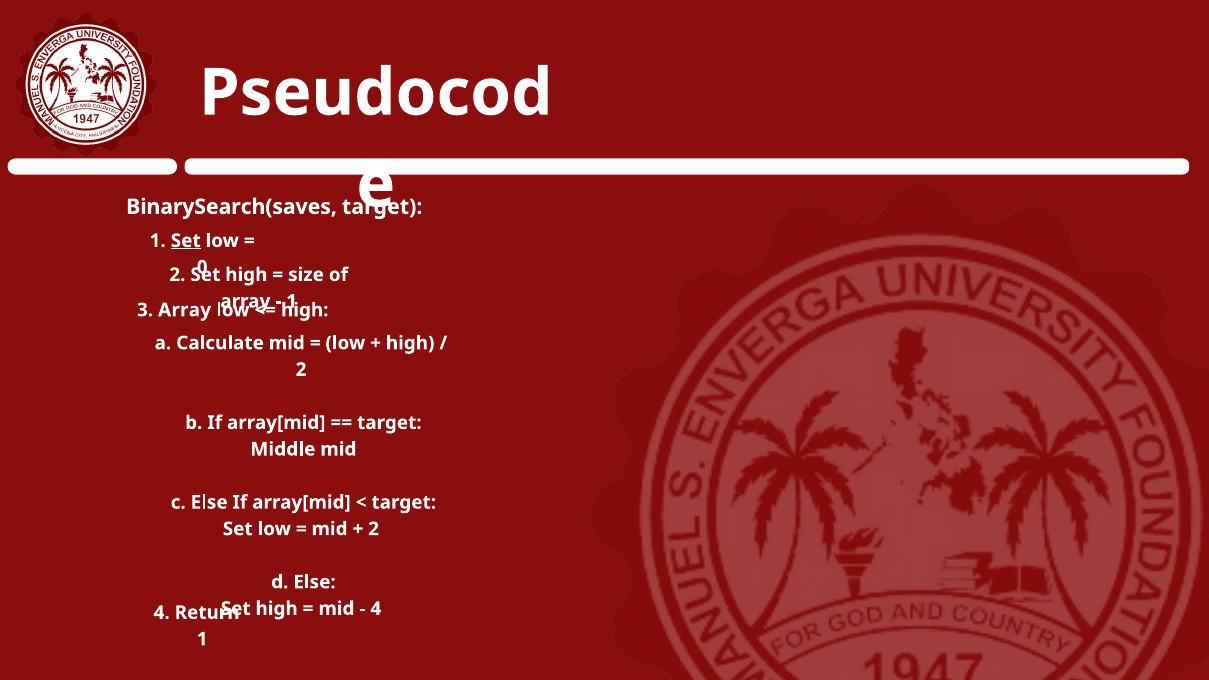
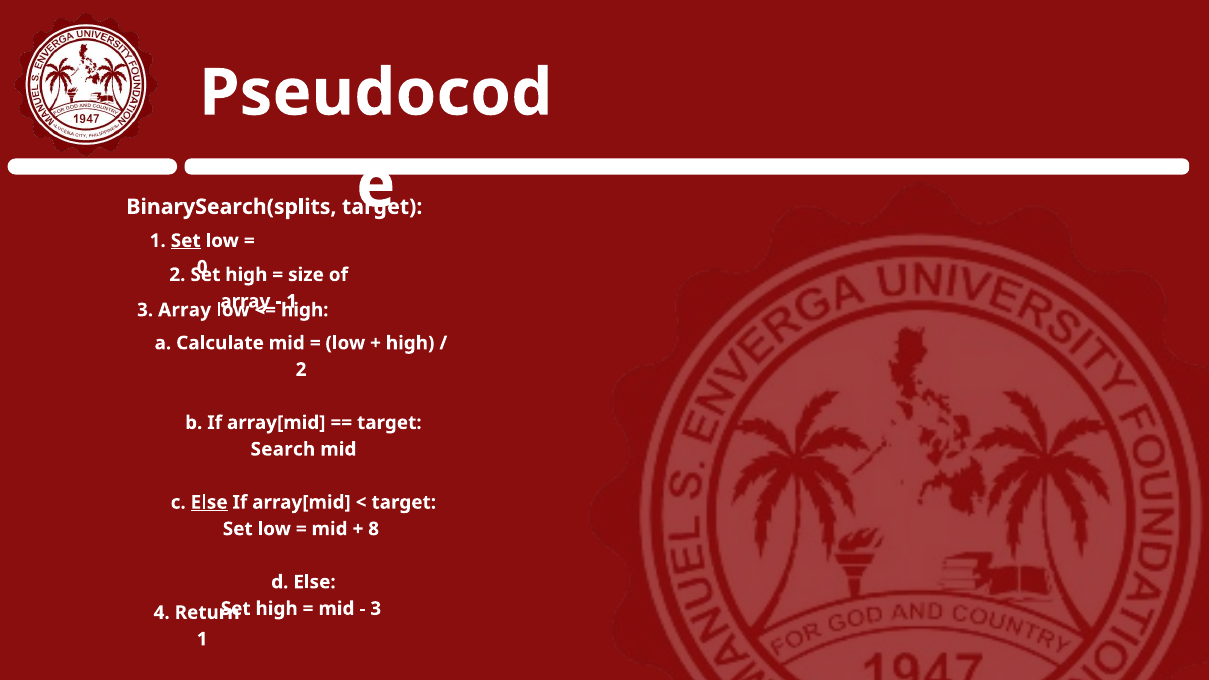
BinarySearch(saves: BinarySearch(saves -> BinarySearch(splits (231, 207)
Middle: Middle -> Search (283, 449)
Else underline: none -> present (209, 502)
2: 2 -> 8 (374, 529)
4: 4 -> 3 (376, 609)
